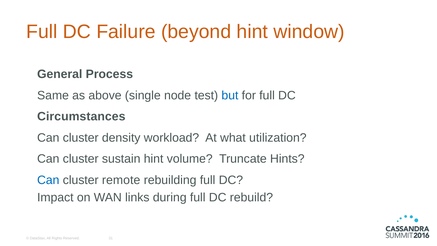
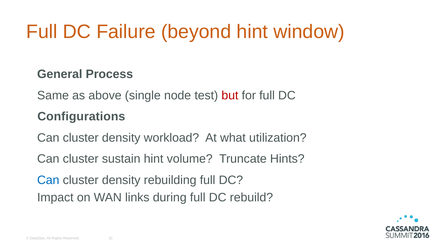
but colour: blue -> red (230, 95)
Circumstances: Circumstances -> Configurations (81, 116)
remote: remote -> density (121, 180)
